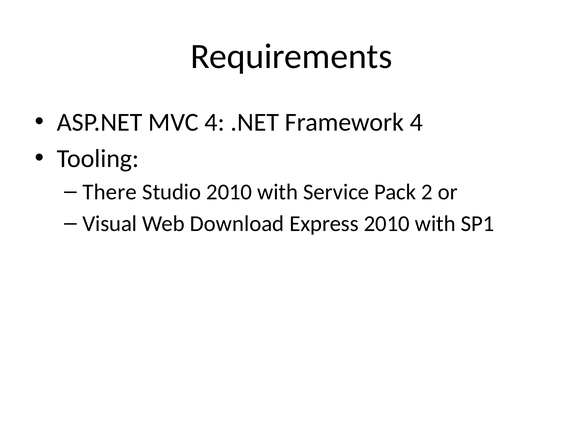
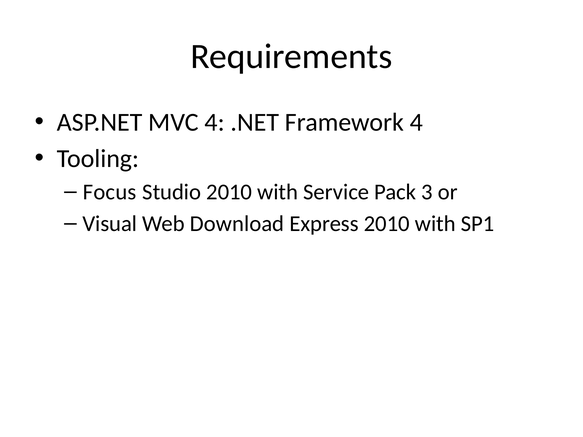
There: There -> Focus (110, 192)
2: 2 -> 3 (427, 192)
